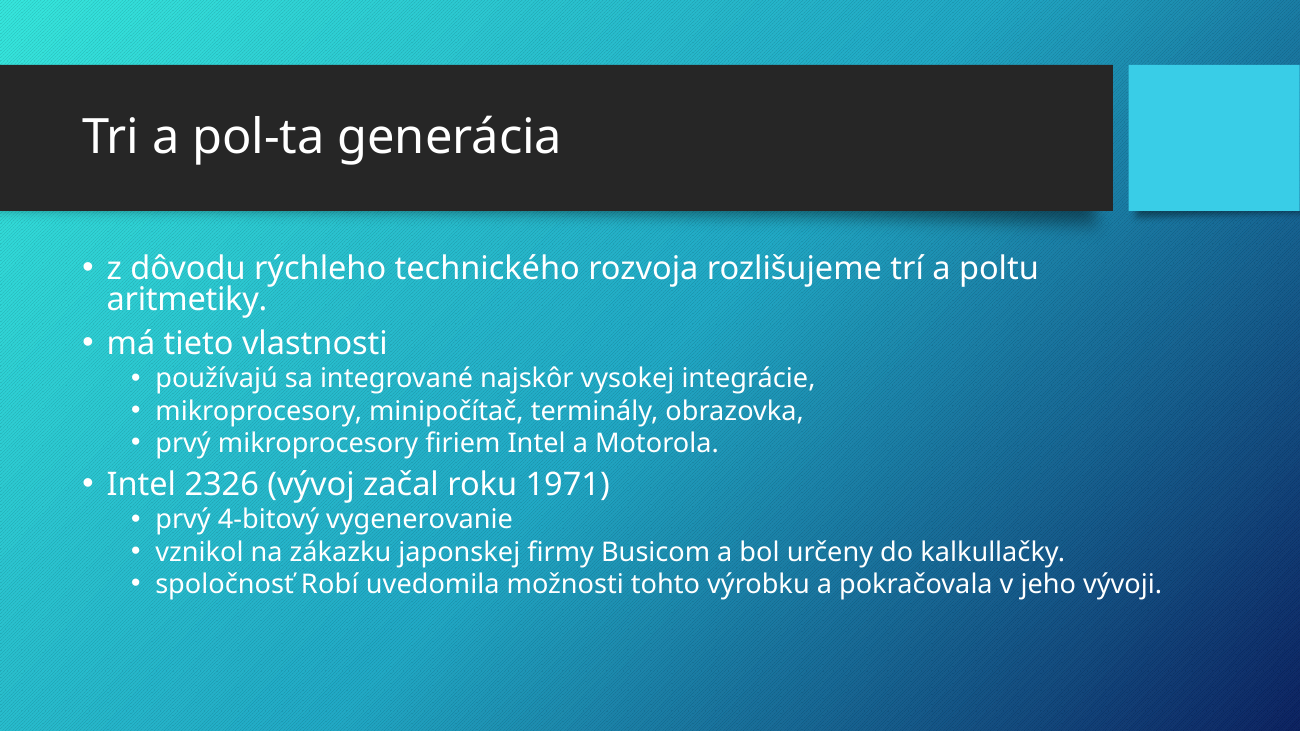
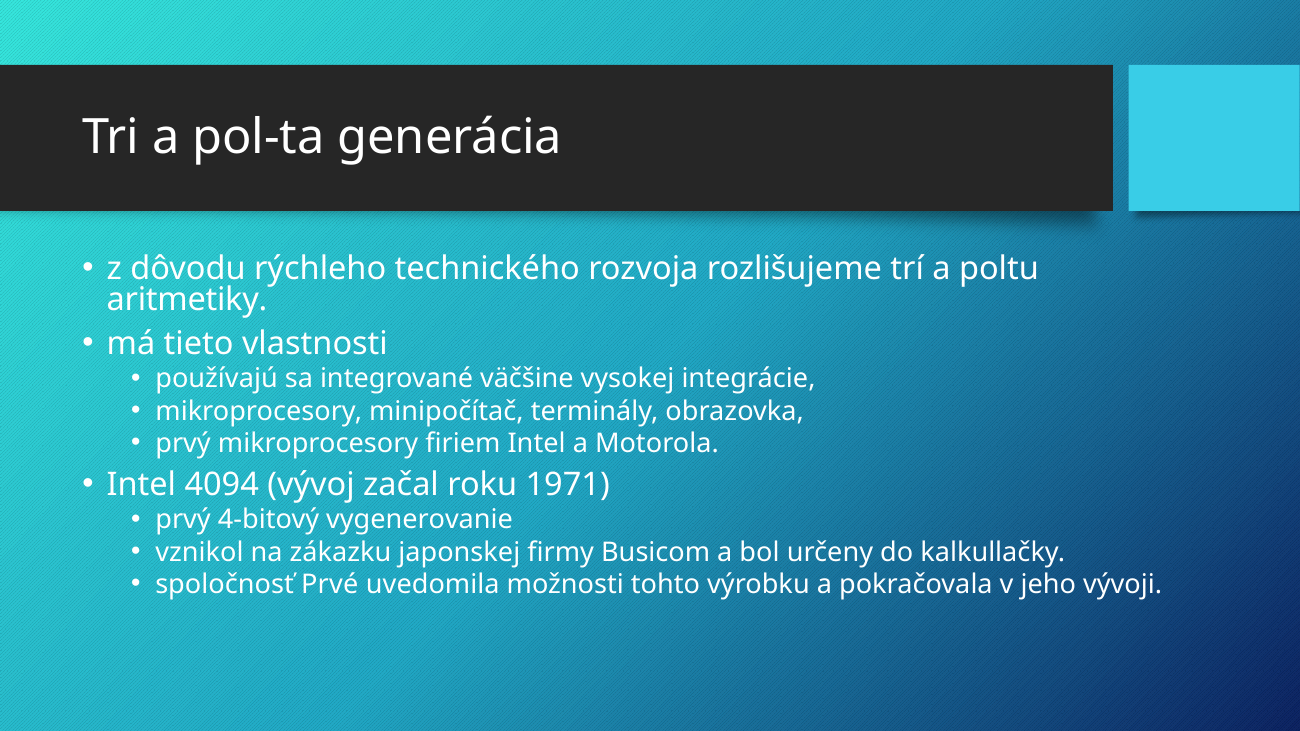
najskôr: najskôr -> väčšine (527, 379)
2326: 2326 -> 4094 (222, 485)
Robí: Robí -> Prvé (330, 585)
